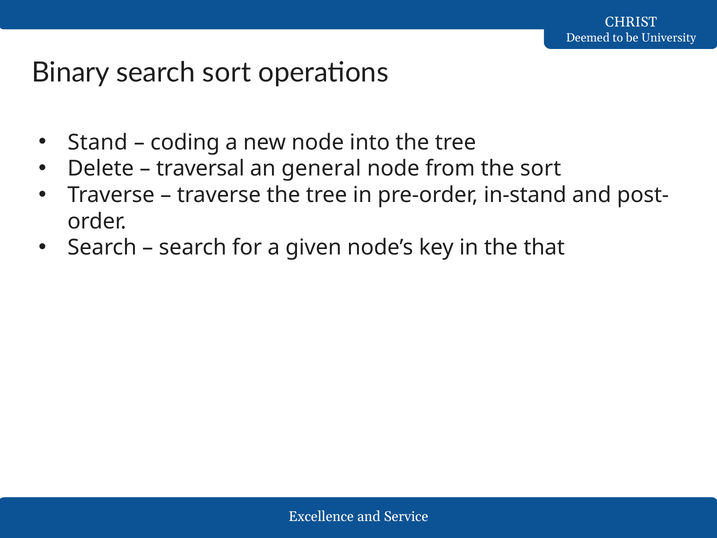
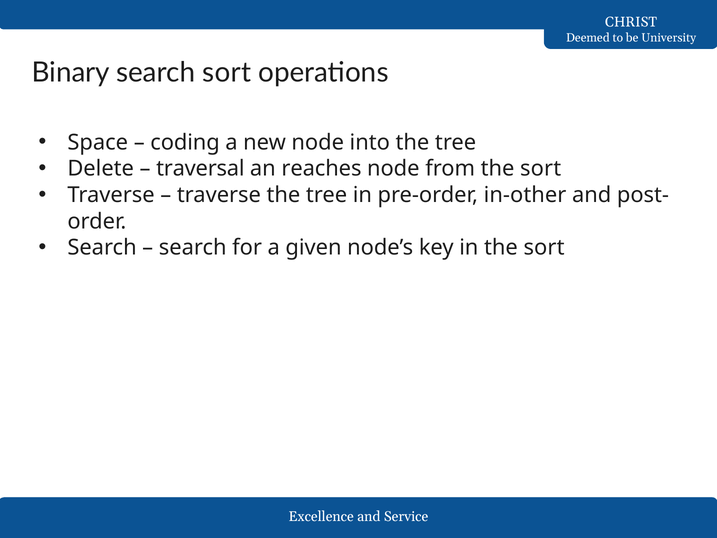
Stand: Stand -> Space (98, 142)
general: general -> reaches (321, 169)
in-stand: in-stand -> in-other (525, 195)
in the that: that -> sort (544, 247)
